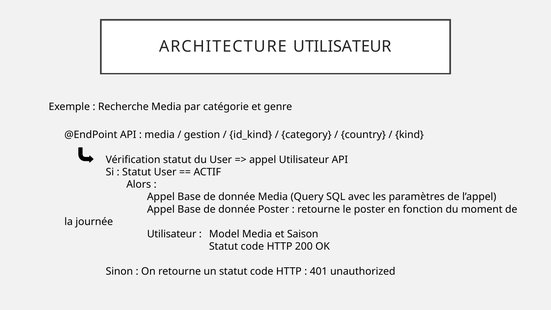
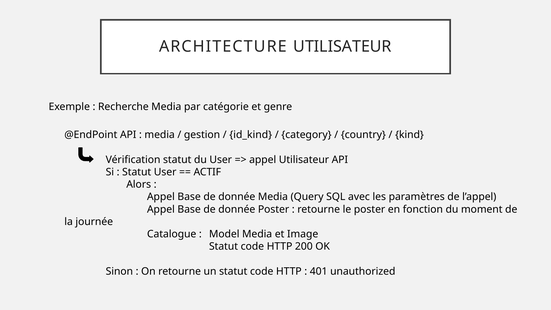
Utilisateur: Utilisateur -> Catalogue (172, 234)
Saison: Saison -> Image (303, 234)
